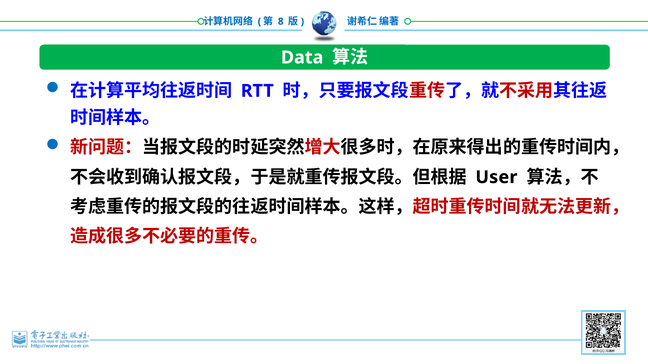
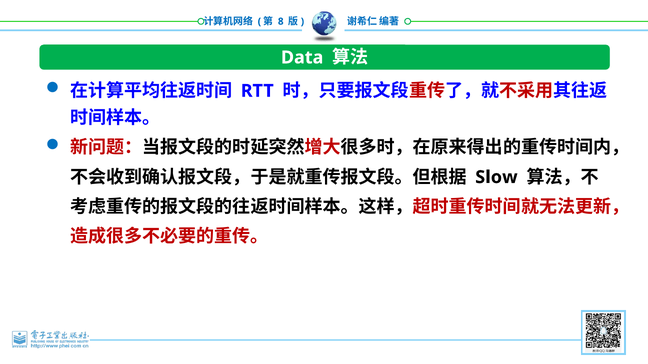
User: User -> Slow (496, 177)
